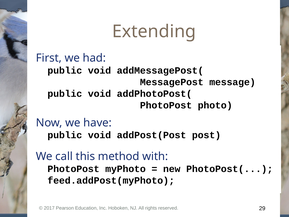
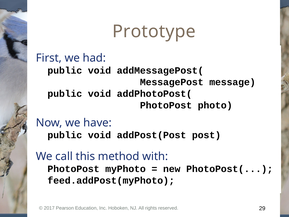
Extending: Extending -> Prototype (154, 31)
